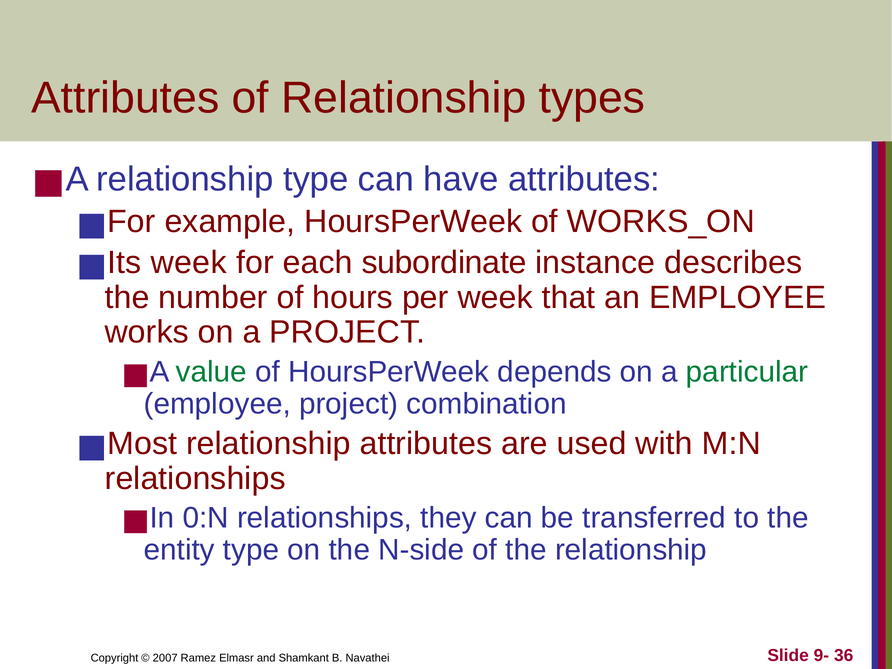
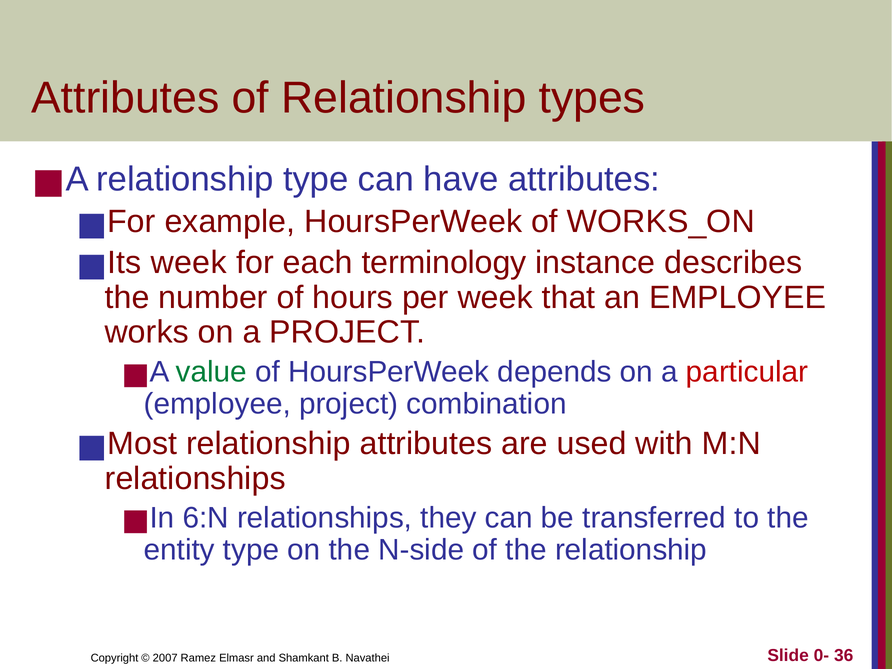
subordinate: subordinate -> terminology (444, 263)
particular colour: green -> red (747, 372)
0:N: 0:N -> 6:N (206, 518)
9-: 9- -> 0- (821, 655)
